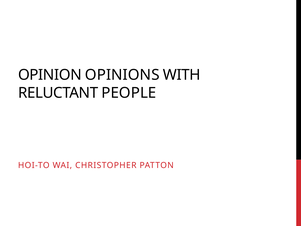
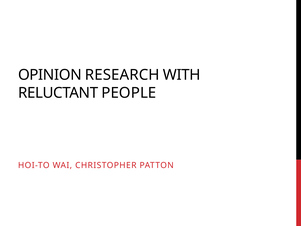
OPINIONS: OPINIONS -> RESEARCH (122, 75)
